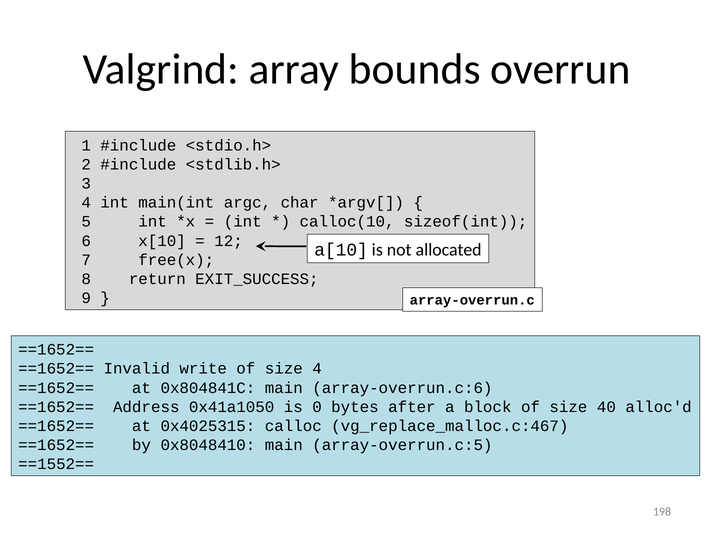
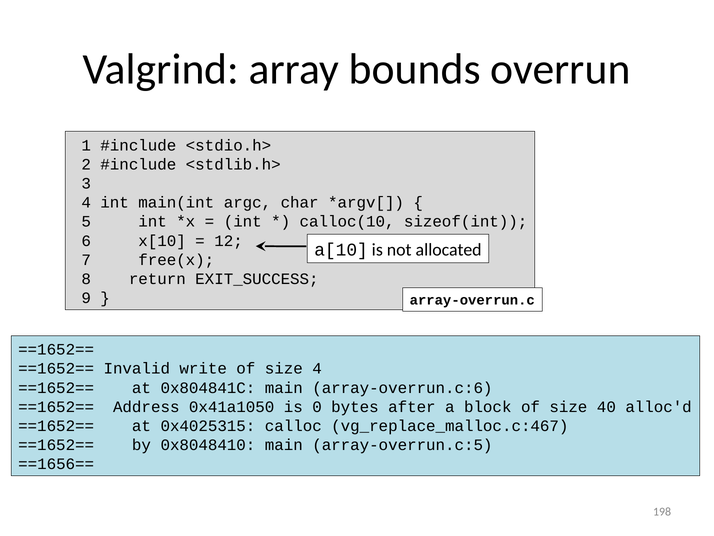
==1552==: ==1552== -> ==1656== (56, 464)
